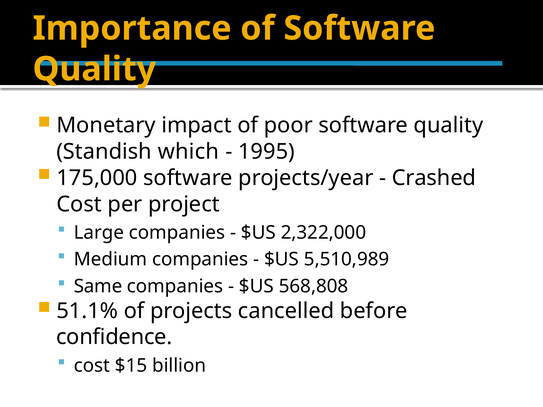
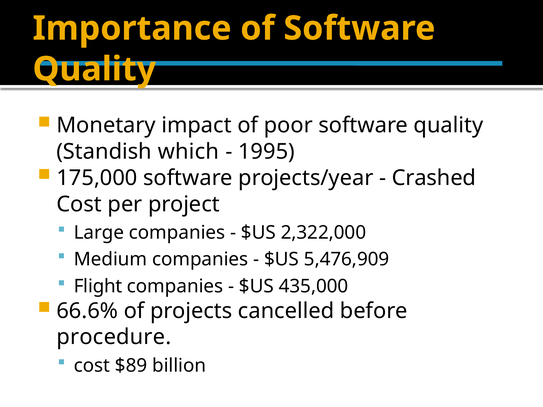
5,510,989: 5,510,989 -> 5,476,909 (347, 260)
Same: Same -> Flight (98, 286)
568,808: 568,808 -> 435,000 (314, 286)
51.1%: 51.1% -> 66.6% (87, 311)
confidence: confidence -> procedure (114, 337)
$15: $15 -> $89 (131, 366)
